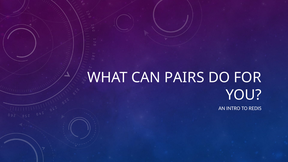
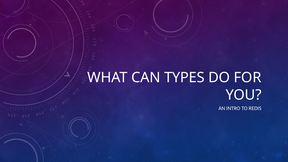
PAIRS: PAIRS -> TYPES (184, 78)
